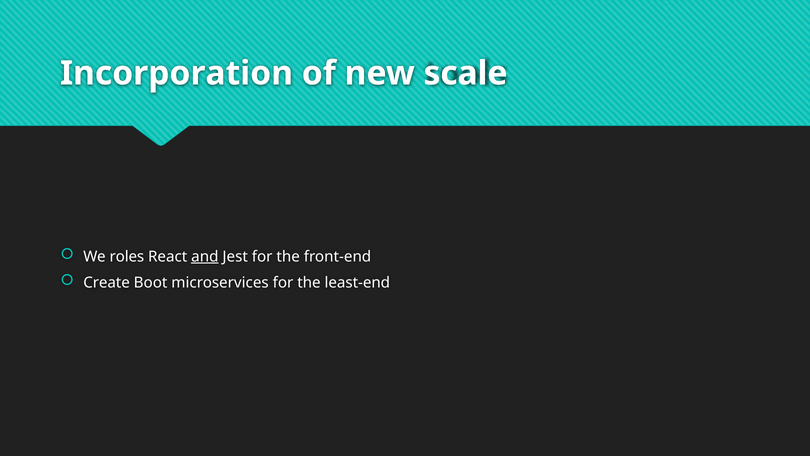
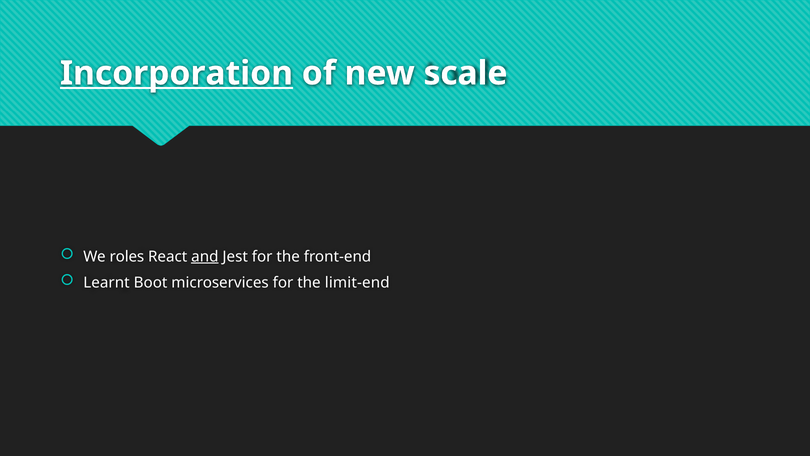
Incorporation underline: none -> present (176, 73)
Create: Create -> Learnt (106, 283)
least-end: least-end -> limit-end (357, 283)
